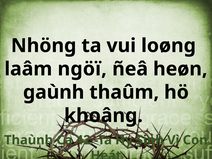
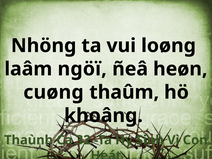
gaùnh: gaùnh -> cuøng (54, 92)
42: 42 -> 32 (83, 140)
